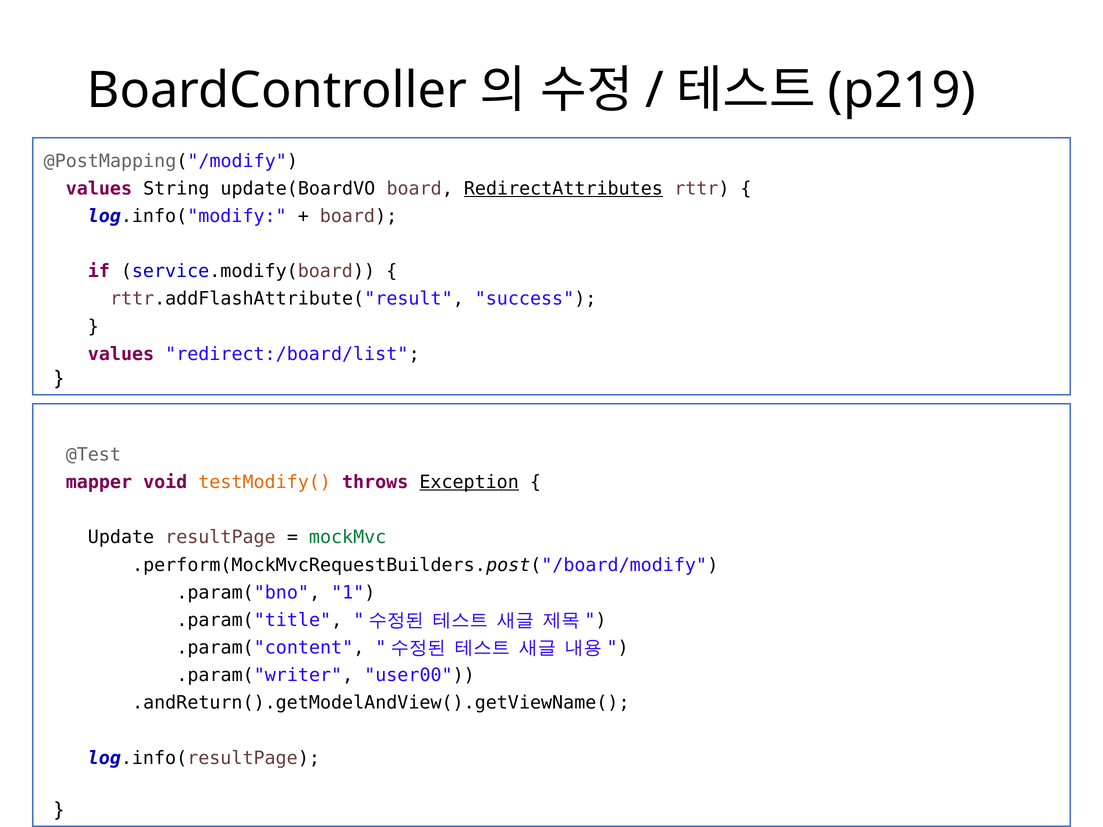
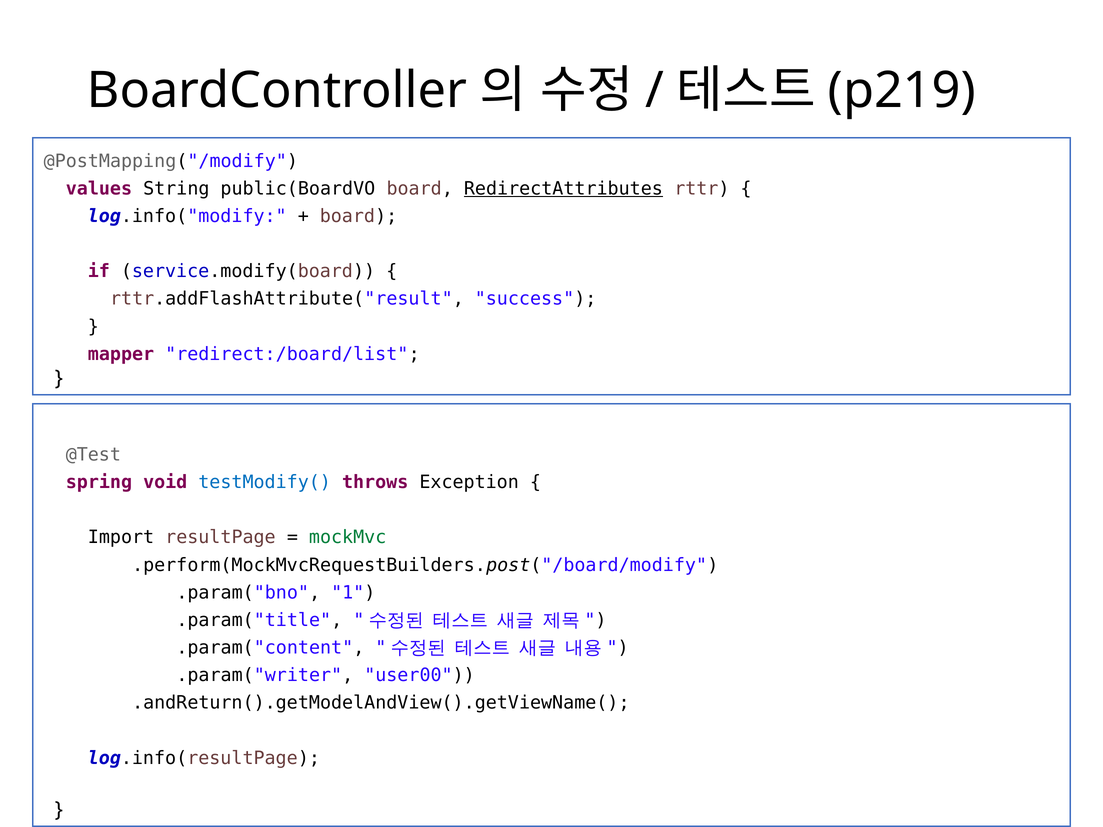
update(BoardVO: update(BoardVO -> public(BoardVO (298, 189)
values: values -> mapper (121, 354)
mapper: mapper -> spring (99, 482)
testModify( colour: orange -> blue (265, 482)
Exception underline: present -> none (469, 482)
Update: Update -> Import (121, 538)
